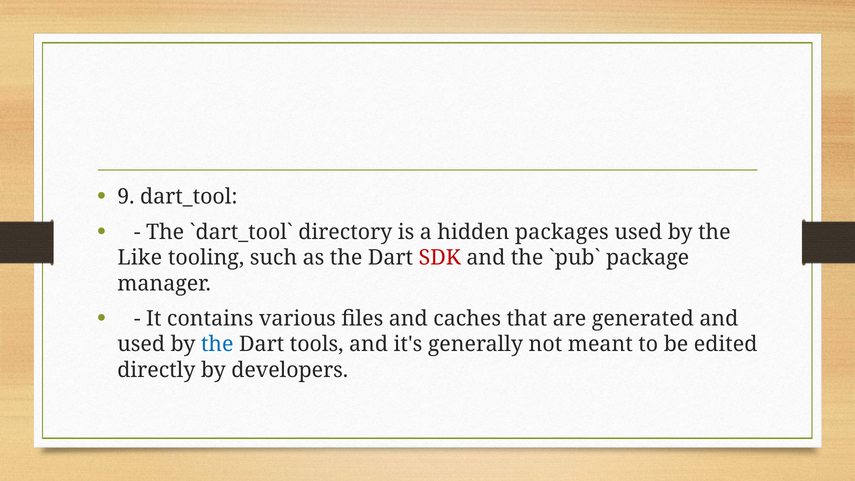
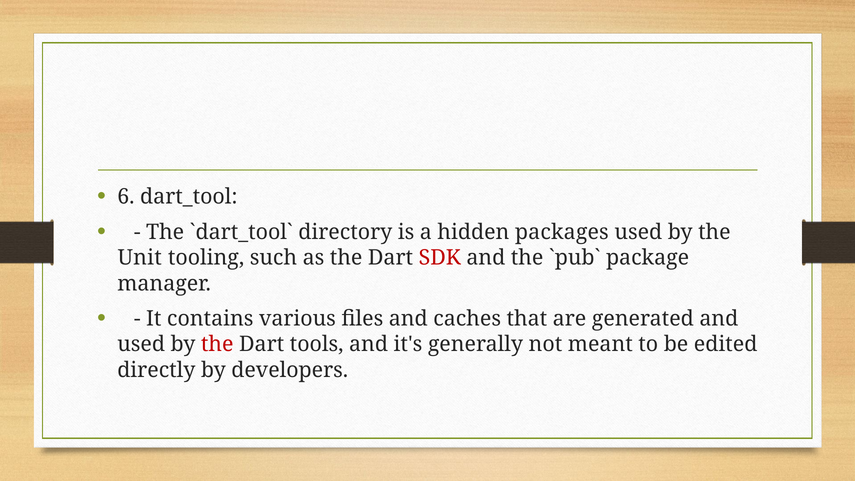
9: 9 -> 6 (126, 197)
Like: Like -> Unit (140, 258)
the colour: blue -> red (217, 344)
